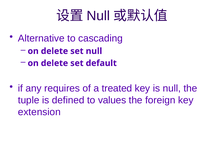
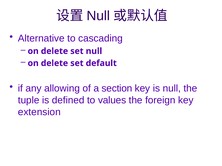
requires: requires -> allowing (62, 89)
treated: treated -> section (117, 89)
